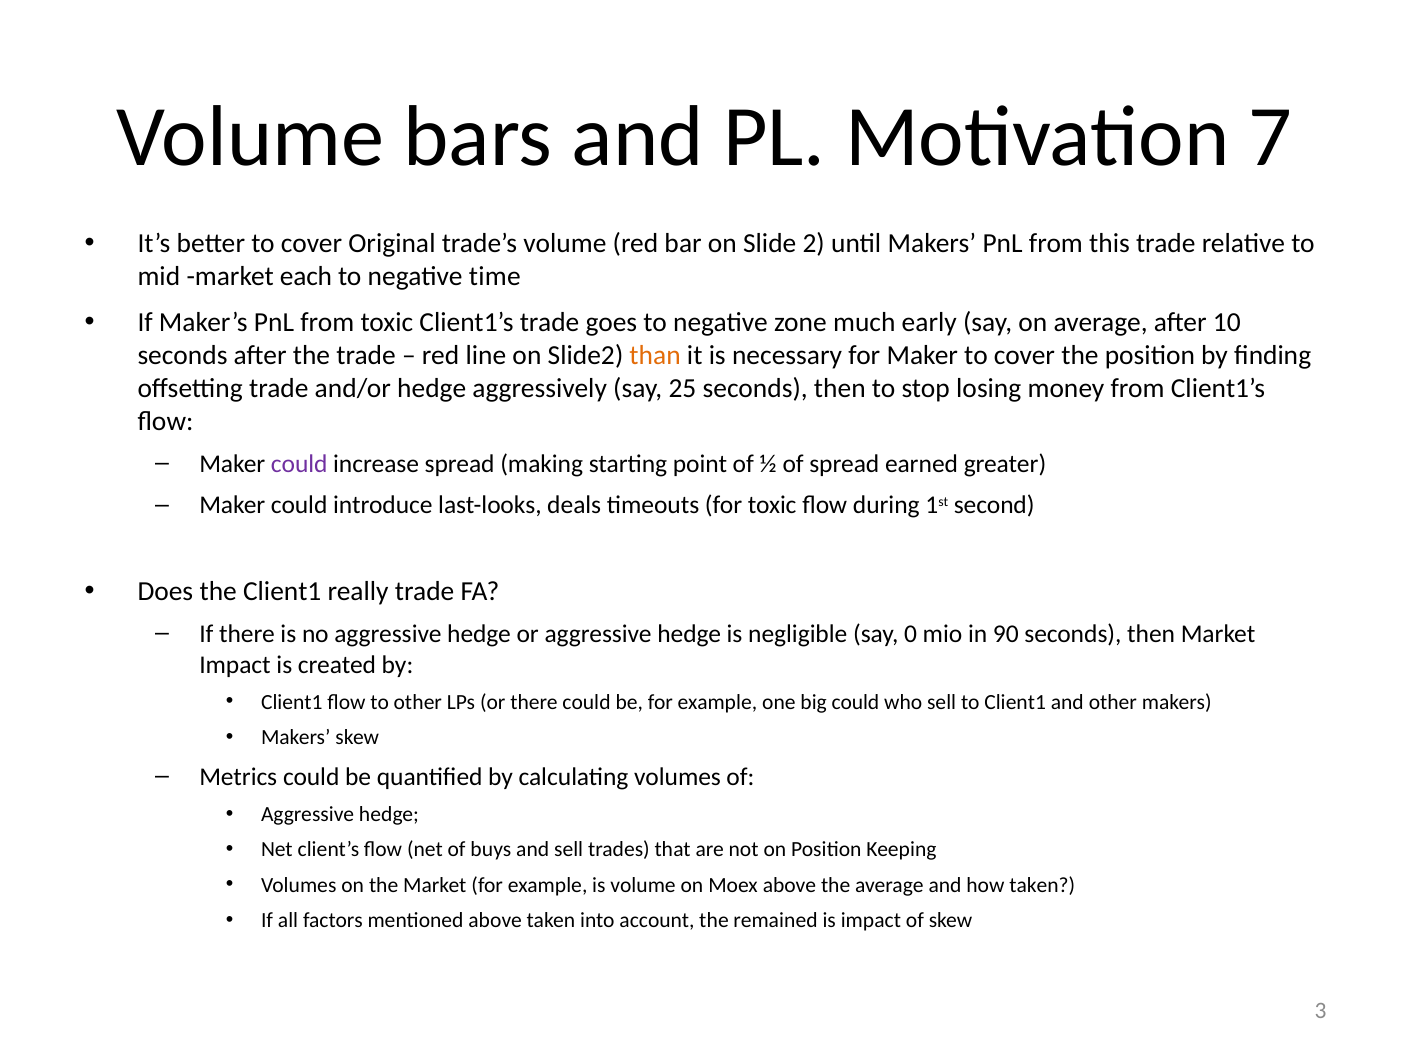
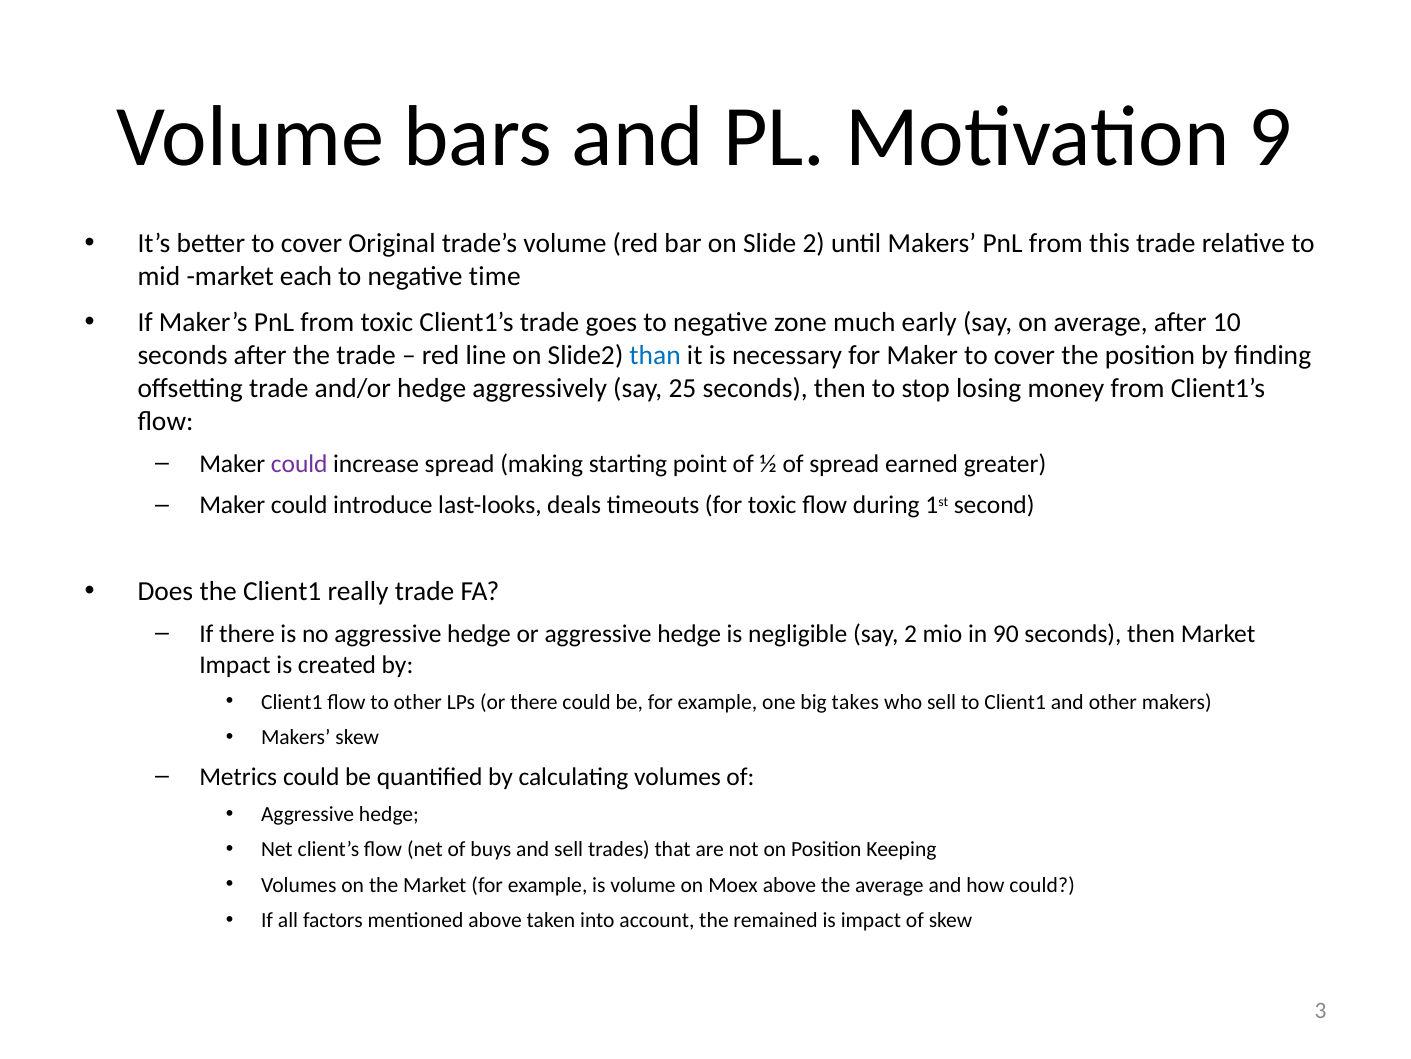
7: 7 -> 9 (1271, 137)
than colour: orange -> blue (655, 355)
say 0: 0 -> 2 (911, 634)
big could: could -> takes (855, 702)
how taken: taken -> could (1042, 884)
